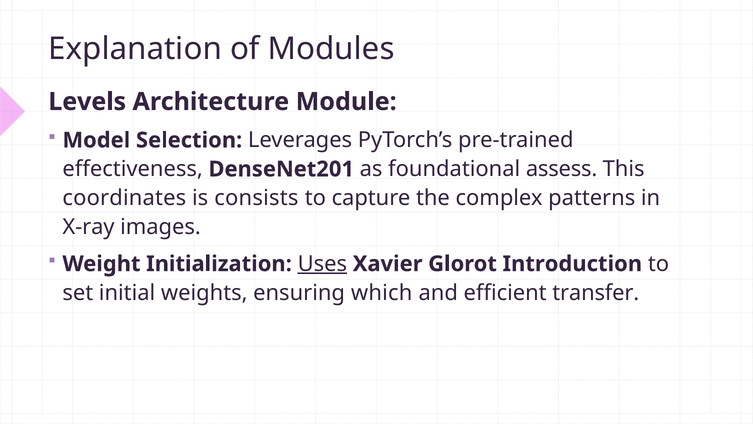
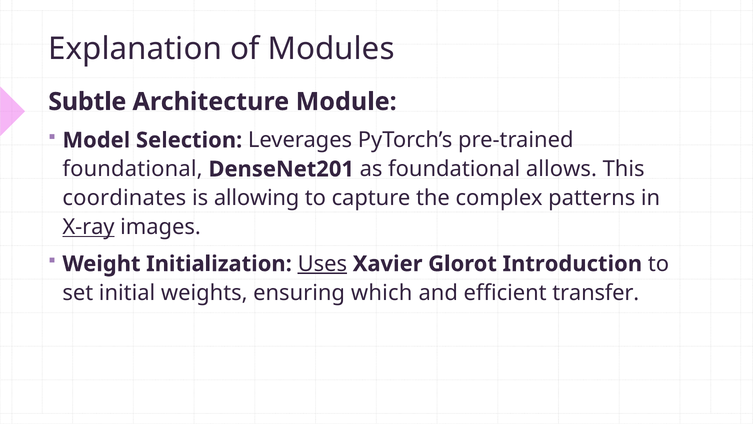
Levels: Levels -> Subtle (87, 102)
effectiveness: effectiveness -> foundational (133, 169)
assess: assess -> allows (561, 169)
consists: consists -> allowing (257, 198)
X-ray underline: none -> present (88, 227)
